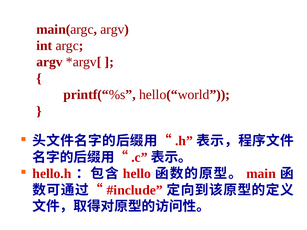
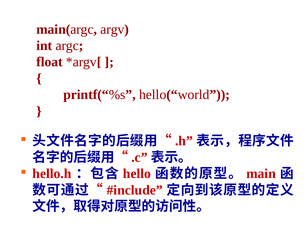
argv: argv -> float (50, 62)
